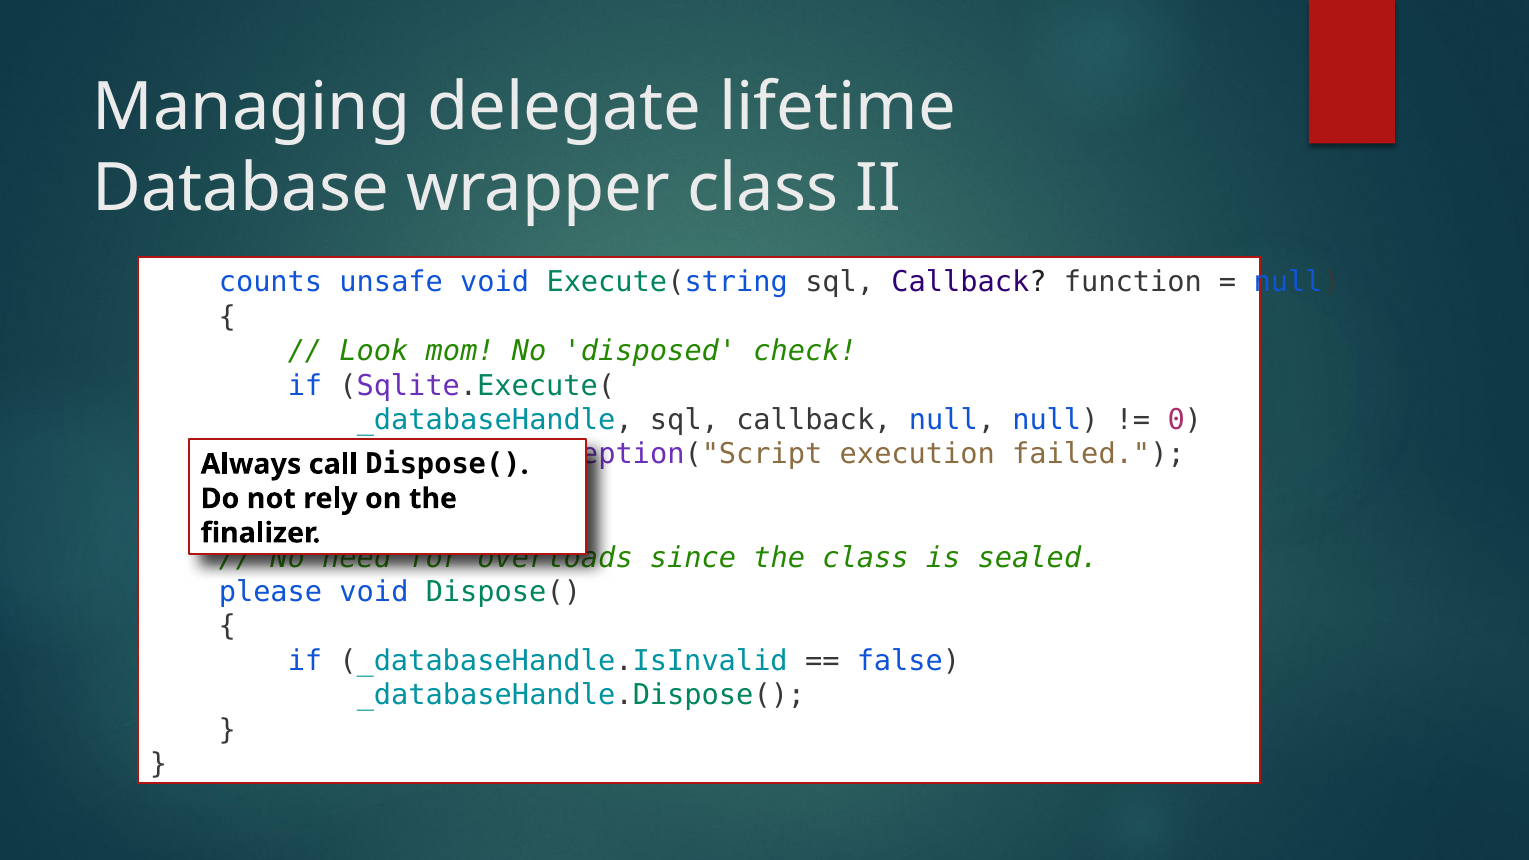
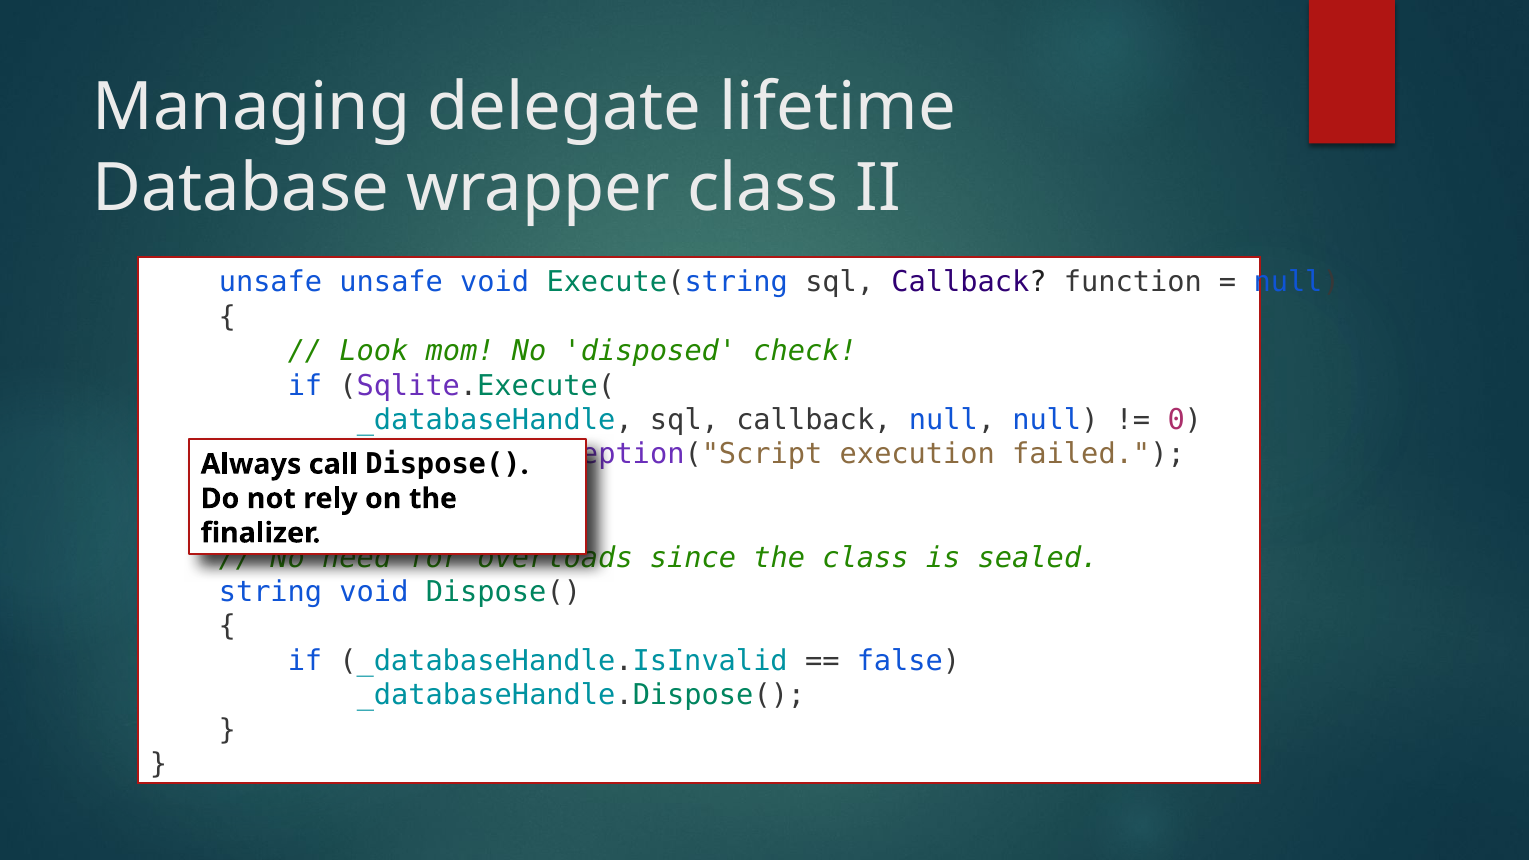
counts: counts -> unsafe (270, 282)
please: please -> string (270, 592)
